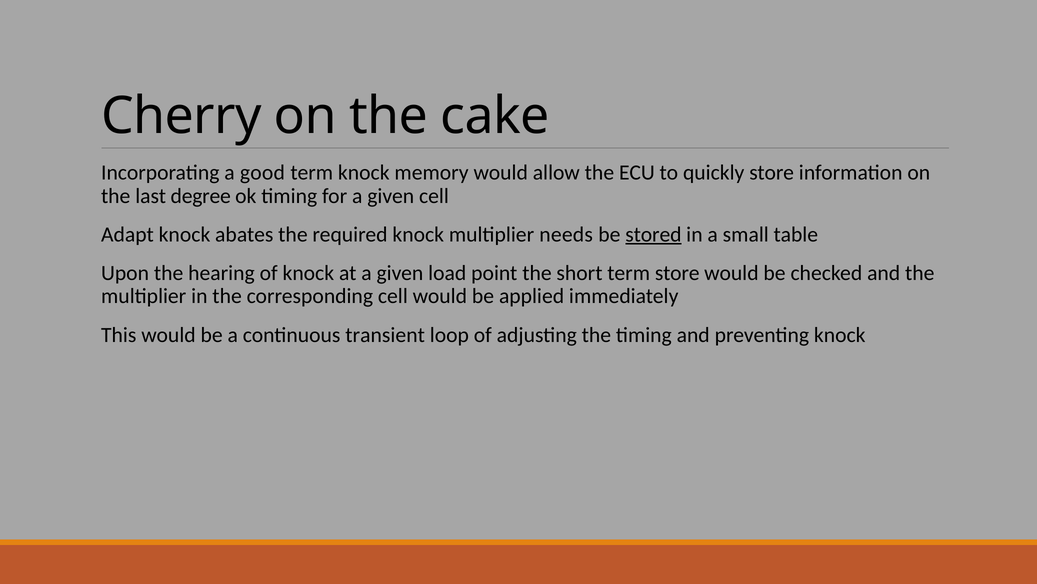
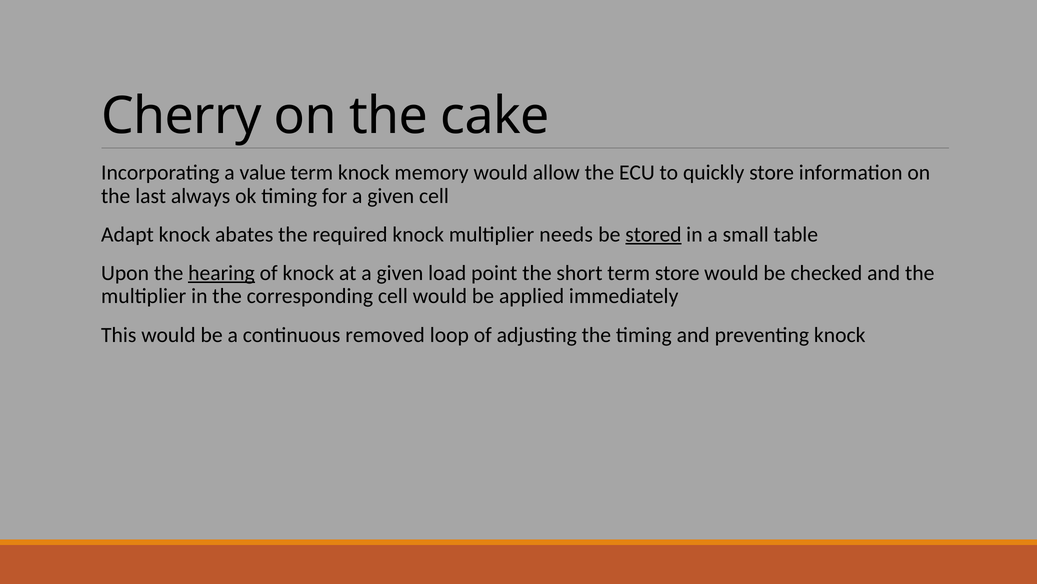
good: good -> value (263, 172)
degree: degree -> always (201, 196)
hearing underline: none -> present (221, 273)
transient: transient -> removed (385, 334)
